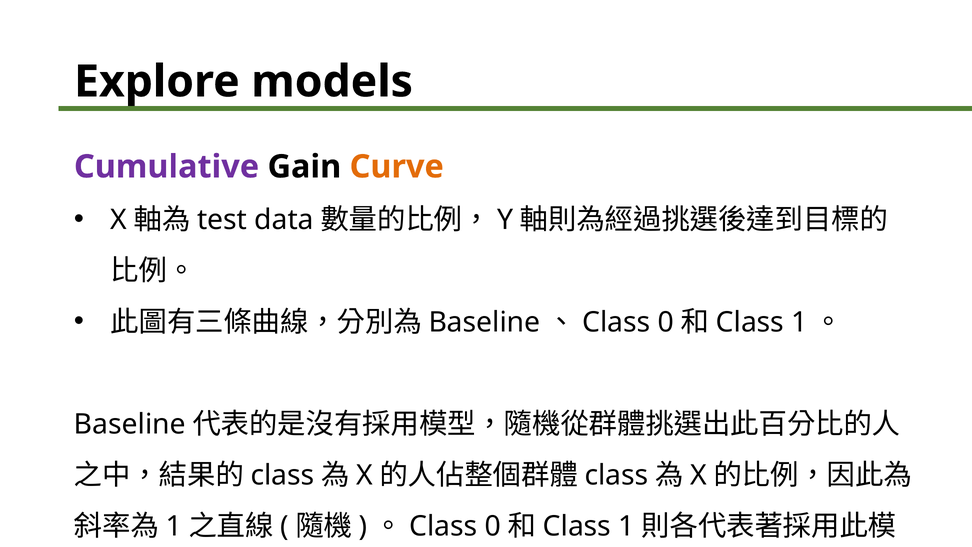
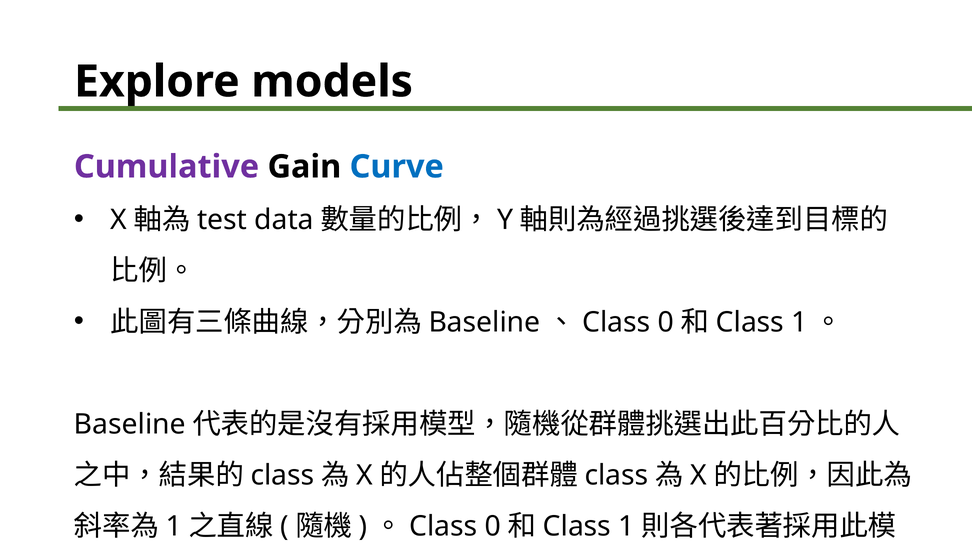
Curve colour: orange -> blue (397, 167)
